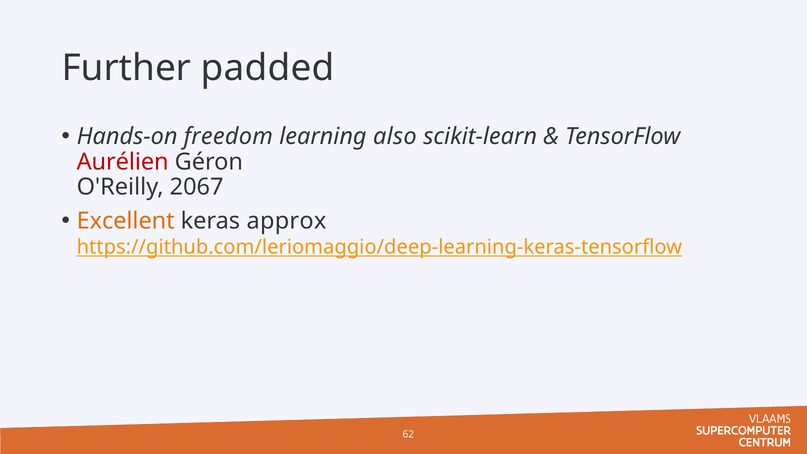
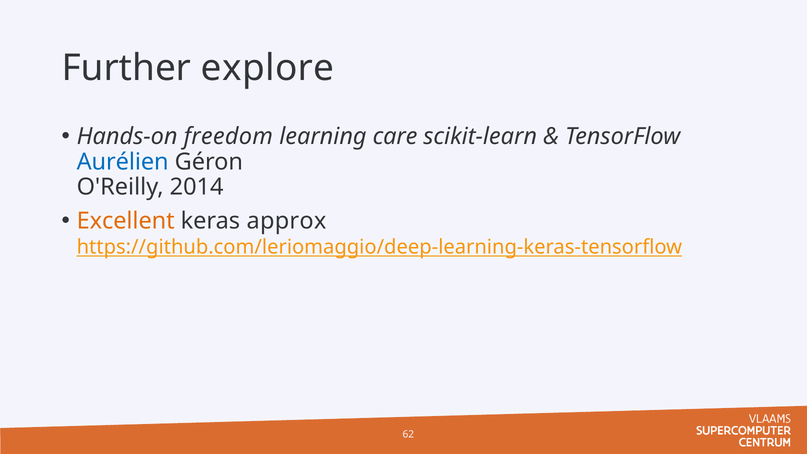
padded: padded -> explore (268, 68)
also: also -> care (395, 136)
Aurélien colour: red -> blue (123, 162)
2067: 2067 -> 2014 (197, 187)
